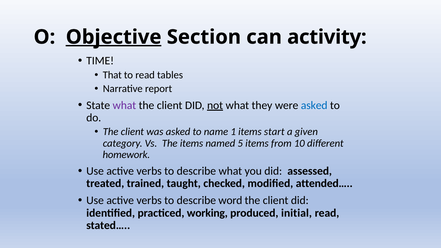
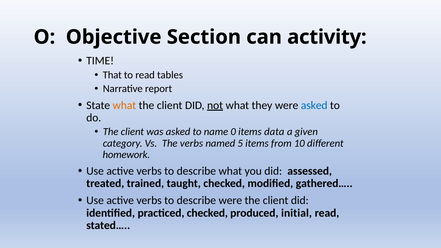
Objective underline: present -> none (114, 37)
what colour: purple -> orange (124, 105)
1: 1 -> 0 (233, 132)
start: start -> data (274, 132)
The items: items -> verbs (191, 143)
attended…: attended… -> gathered… (324, 184)
describe word: word -> were (230, 201)
practiced working: working -> checked (207, 213)
